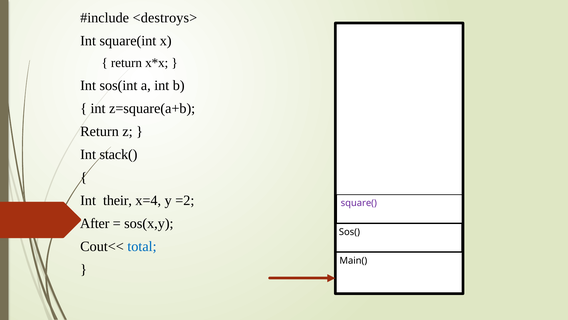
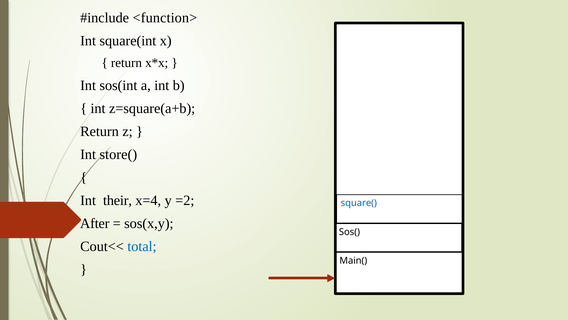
<destroys>: <destroys> -> <function> (165, 18)
stack(: stack( -> store( (118, 154)
square( colour: purple -> blue (359, 203)
